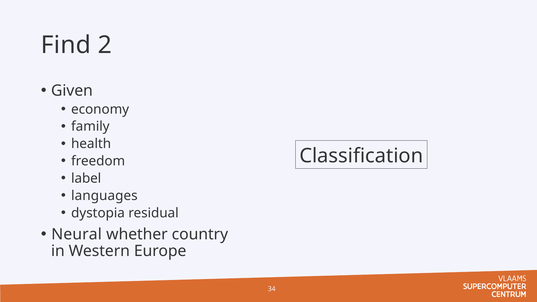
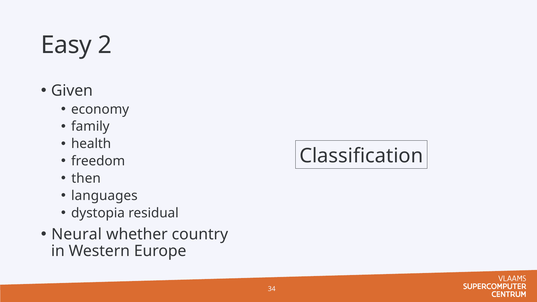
Find: Find -> Easy (66, 45)
label: label -> then (86, 178)
